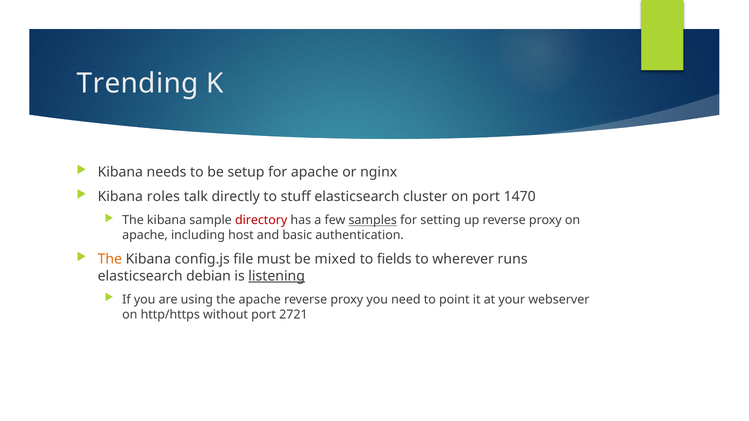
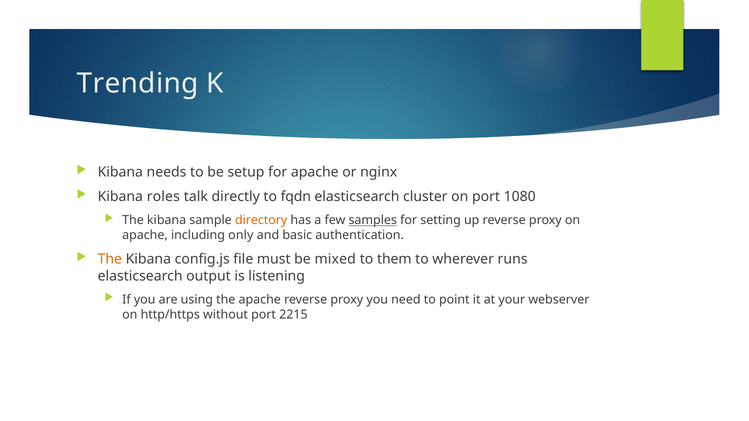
stuff: stuff -> fqdn (296, 197)
1470: 1470 -> 1080 (520, 197)
directory colour: red -> orange (261, 220)
host: host -> only (241, 235)
fields: fields -> them (394, 259)
debian: debian -> output (209, 276)
listening underline: present -> none (277, 276)
2721: 2721 -> 2215 (293, 315)
